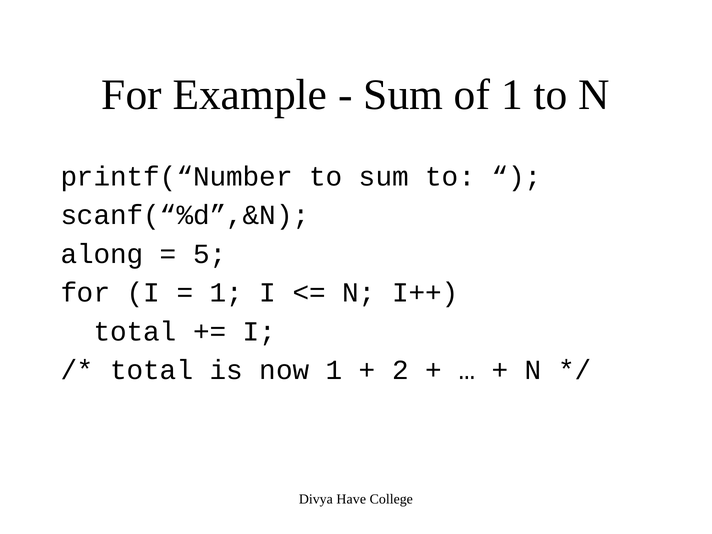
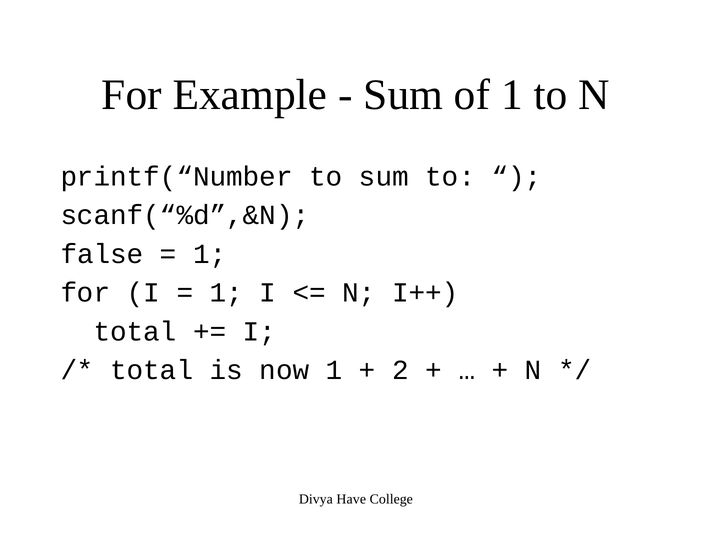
along: along -> false (102, 254)
5: 5 -> 1 (210, 254)
